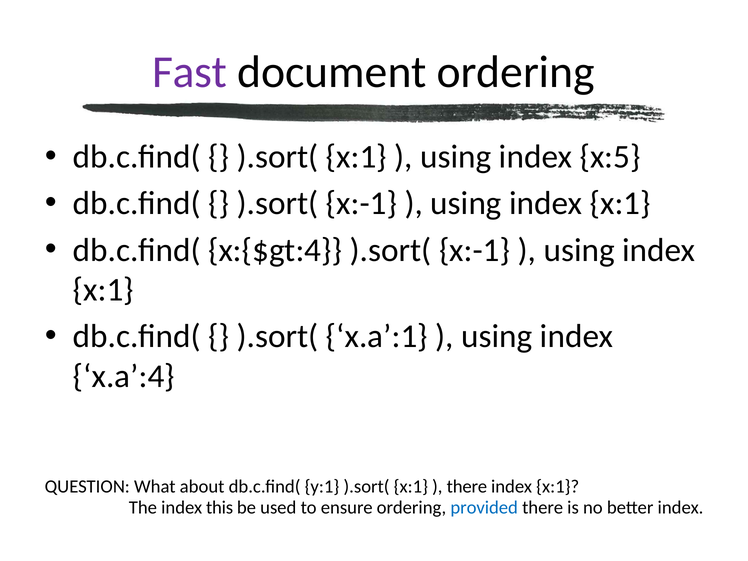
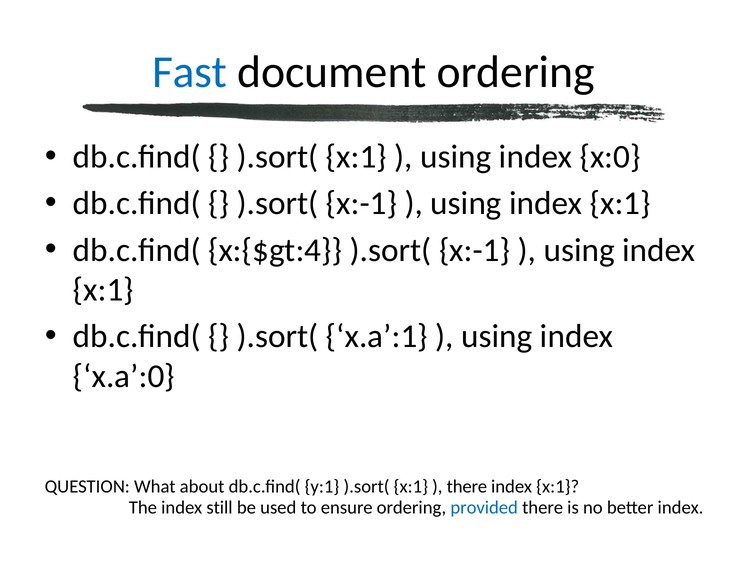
Fast colour: purple -> blue (190, 72)
x:5: x:5 -> x:0 (610, 157)
x.a’:4: x.a’:4 -> x.a’:0 (124, 376)
this: this -> still (220, 508)
